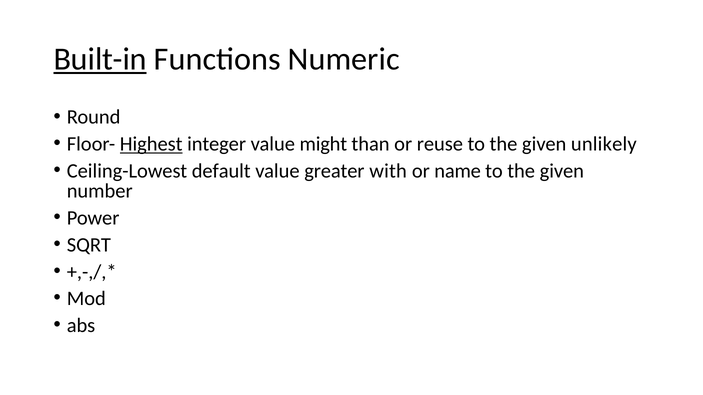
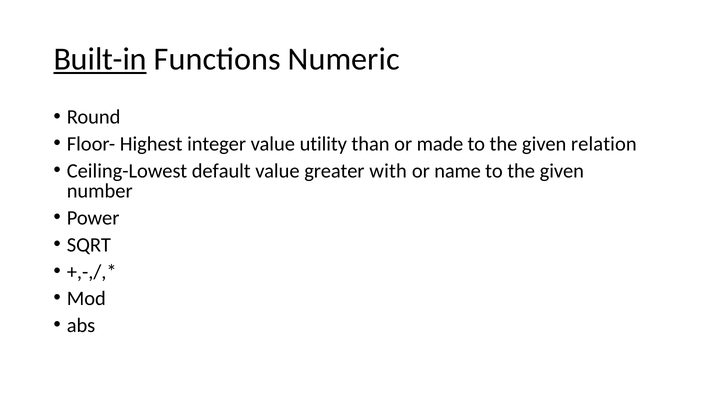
Highest underline: present -> none (151, 144)
might: might -> utility (323, 144)
reuse: reuse -> made (440, 144)
unlikely: unlikely -> relation (604, 144)
